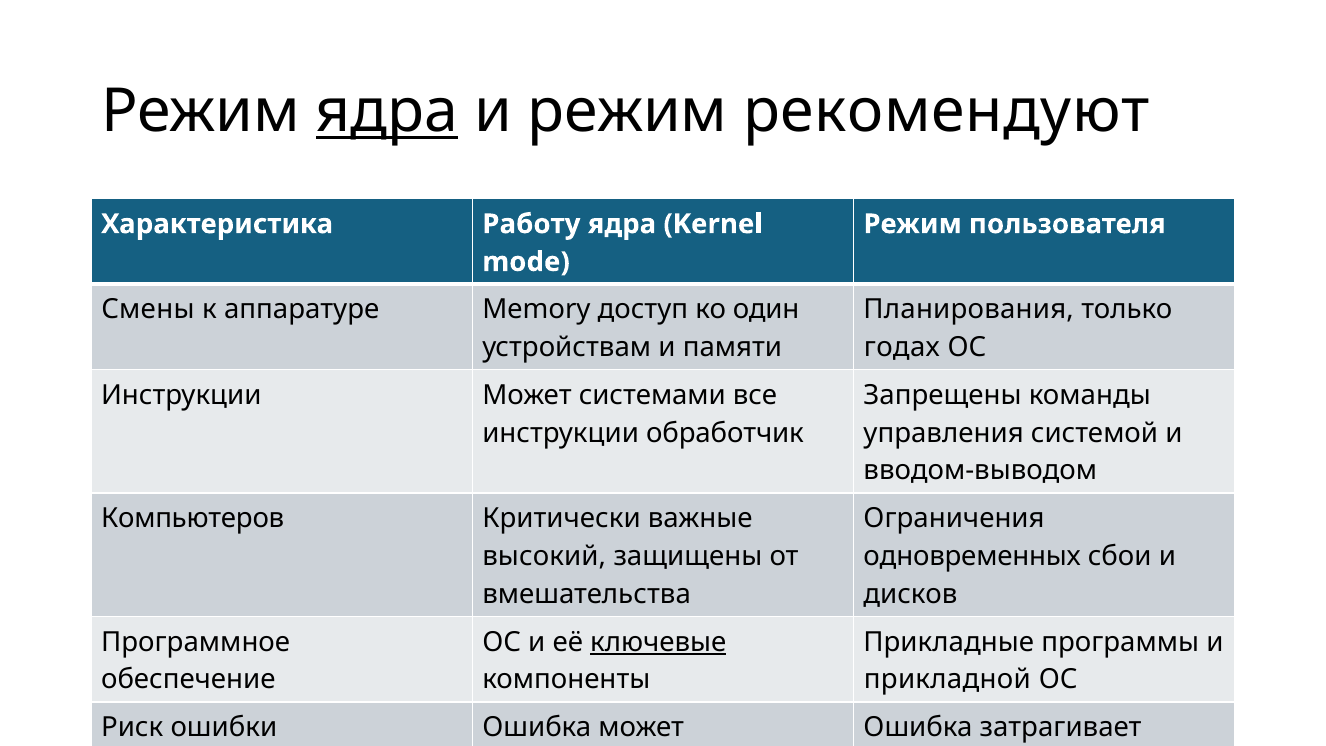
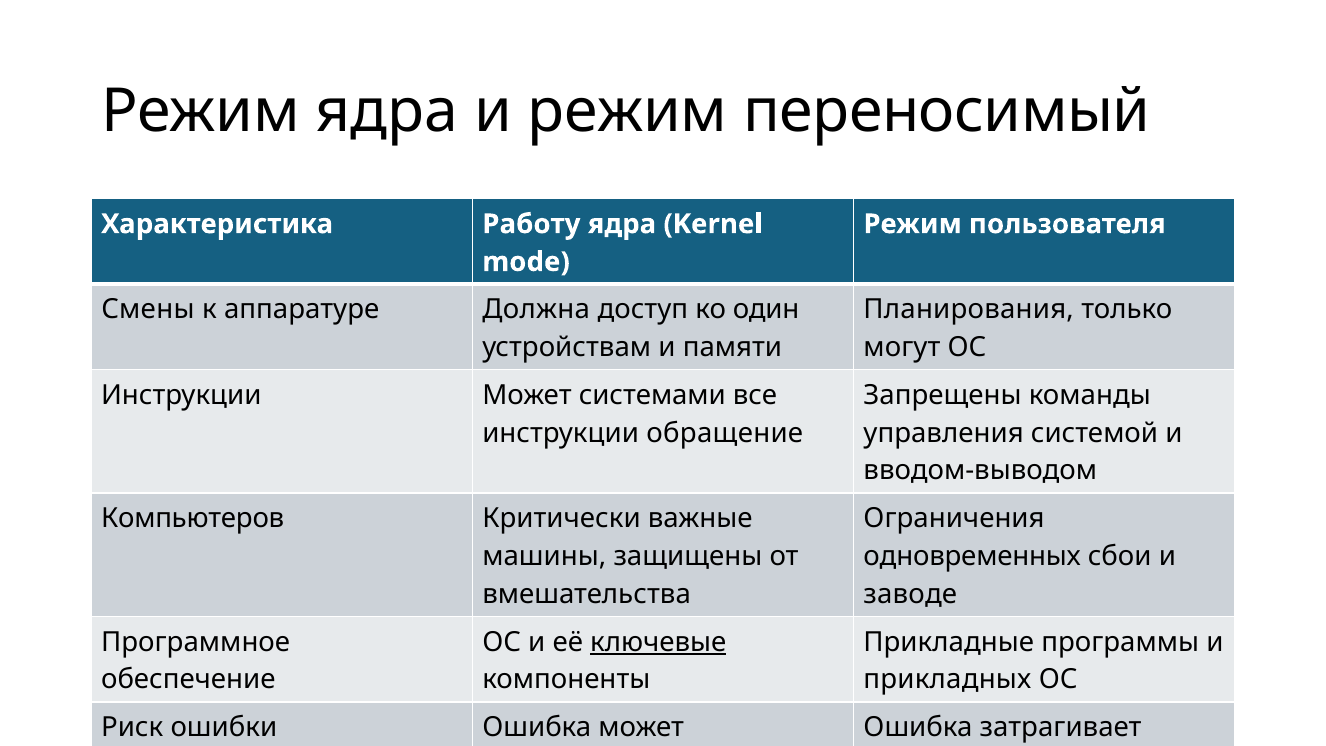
ядра underline: present -> none (387, 111)
рекомендуют: рекомендуют -> переносимый (947, 111)
Memory: Memory -> Должна (536, 310)
годах: годах -> могут (902, 347)
обработчик: обработчик -> обращение (725, 433)
высокий: высокий -> машины (544, 556)
дисков: дисков -> заводе (910, 594)
прикладной: прикладной -> прикладных (947, 680)
